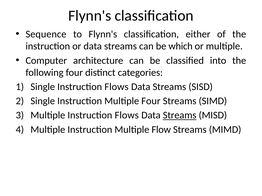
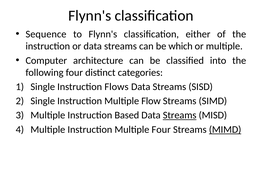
Multiple Four: Four -> Flow (151, 101)
Multiple Instruction Flows: Flows -> Based (127, 116)
Multiple Flow: Flow -> Four (161, 130)
MIMD underline: none -> present (225, 130)
